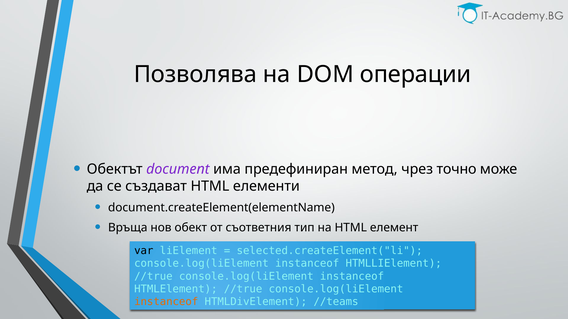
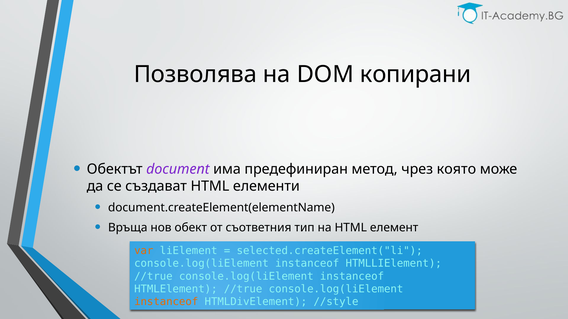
операции: операции -> копирани (416, 74)
точно: точно -> която (456, 169)
var colour: black -> orange (144, 251)
//teams: //teams -> //style (336, 302)
